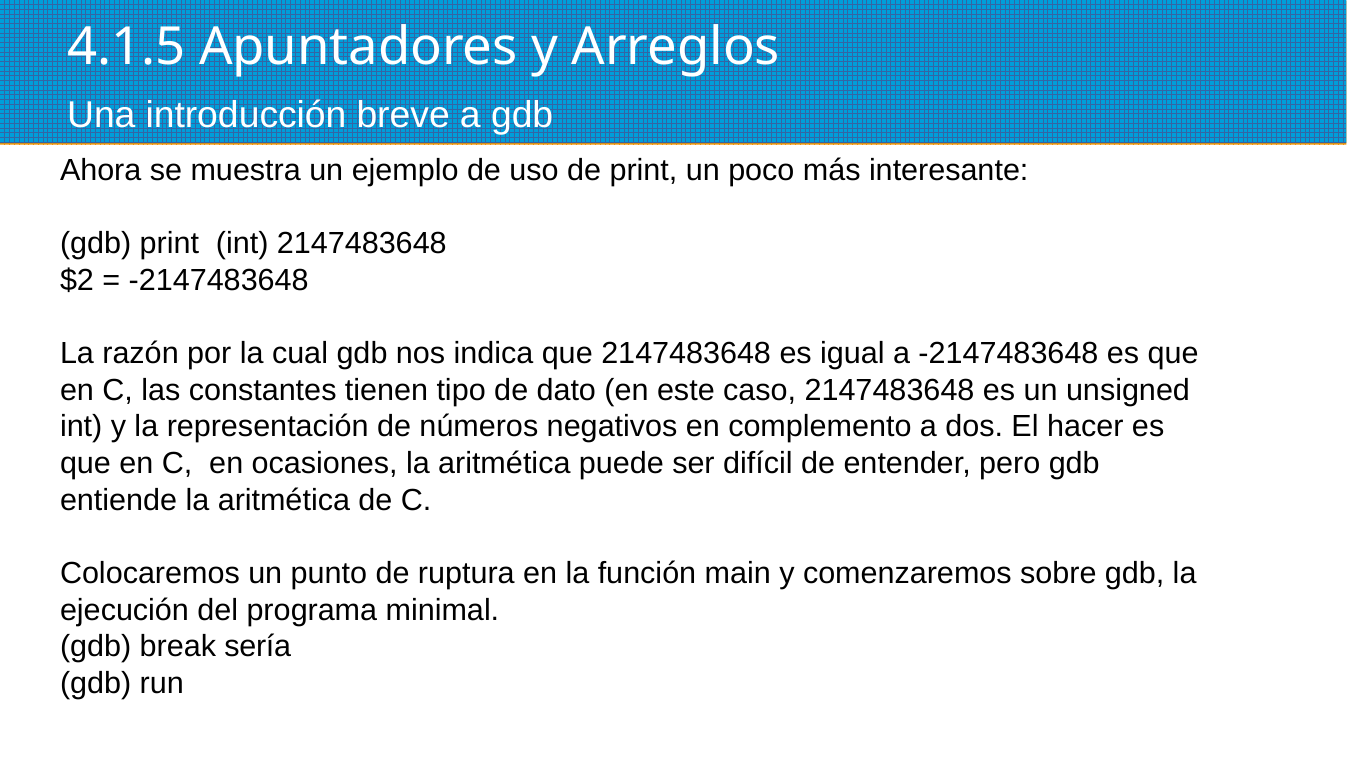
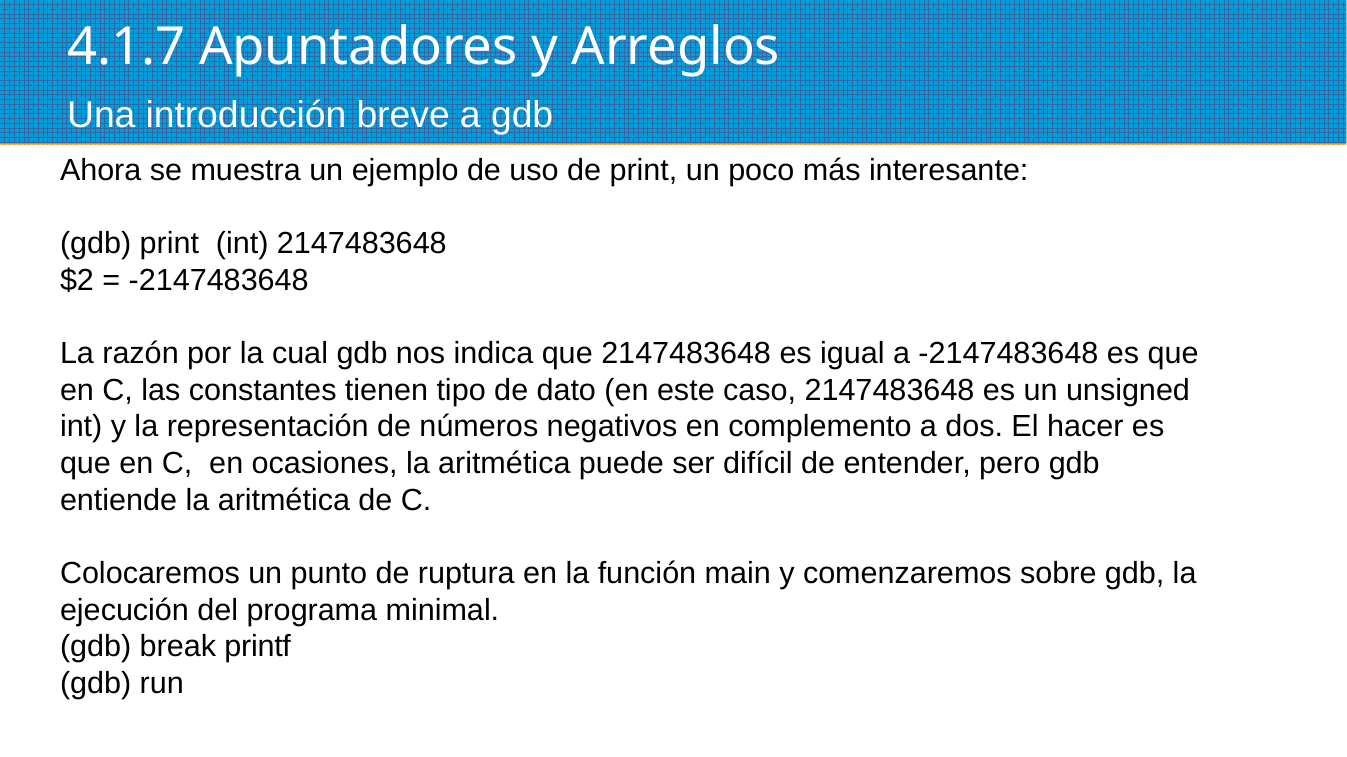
4.1.5: 4.1.5 -> 4.1.7 (126, 47)
sería: sería -> printf (258, 647)
